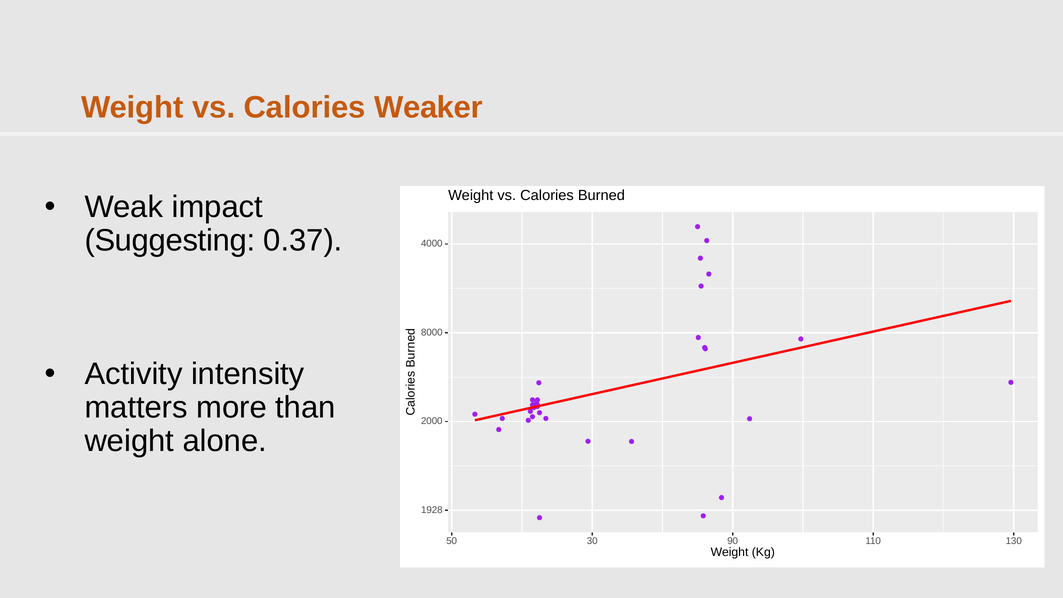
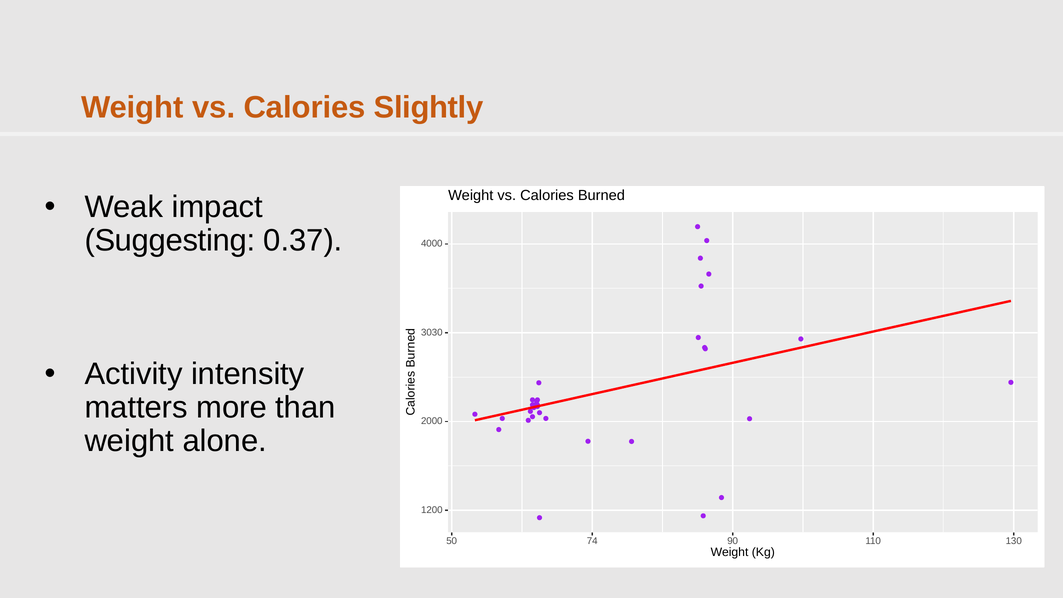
Weaker: Weaker -> Slightly (429, 108)
8000: 8000 -> 3030 (432, 332)
1928: 1928 -> 1200 (432, 510)
30: 30 -> 74 (592, 541)
